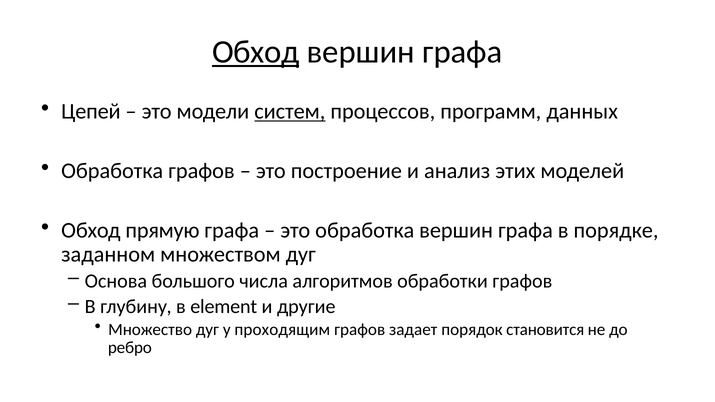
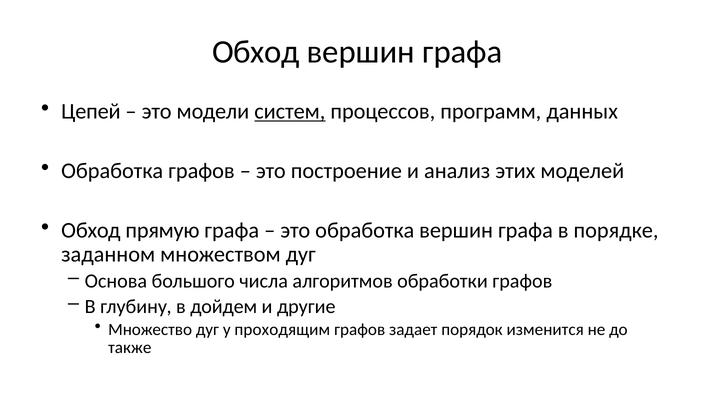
Обход underline: present -> none (256, 52)
element: element -> дойдем (224, 307)
становится: становится -> изменится (545, 330)
ребро: ребро -> также (130, 348)
